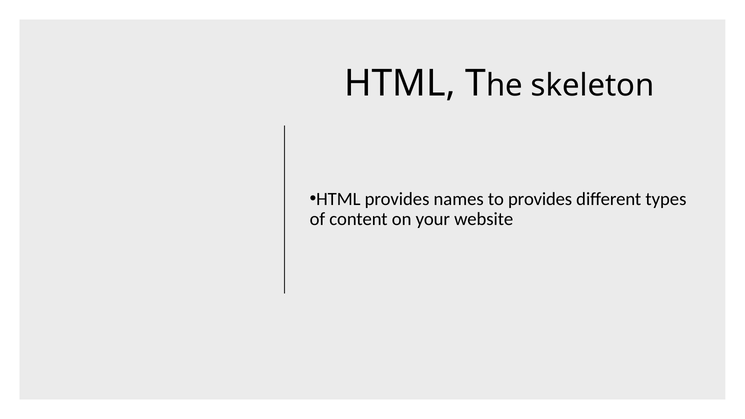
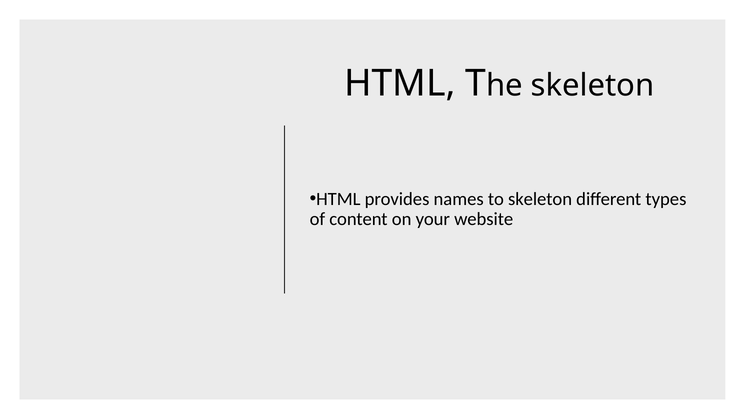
to provides: provides -> skeleton (540, 199)
